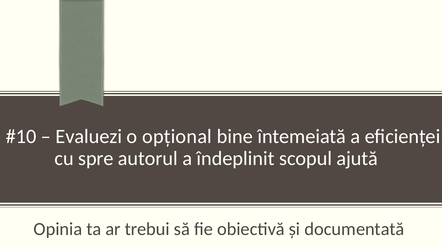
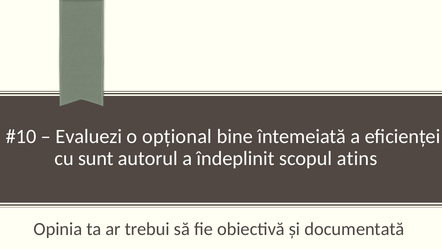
spre: spre -> sunt (96, 158)
ajută: ajută -> atins (357, 158)
